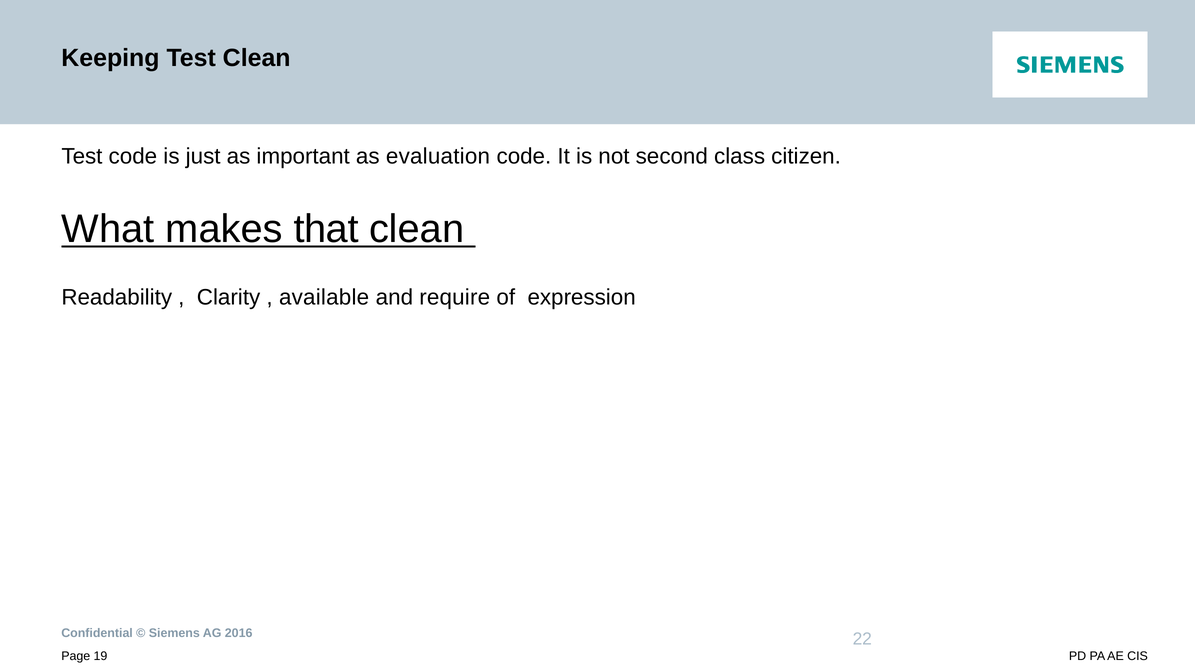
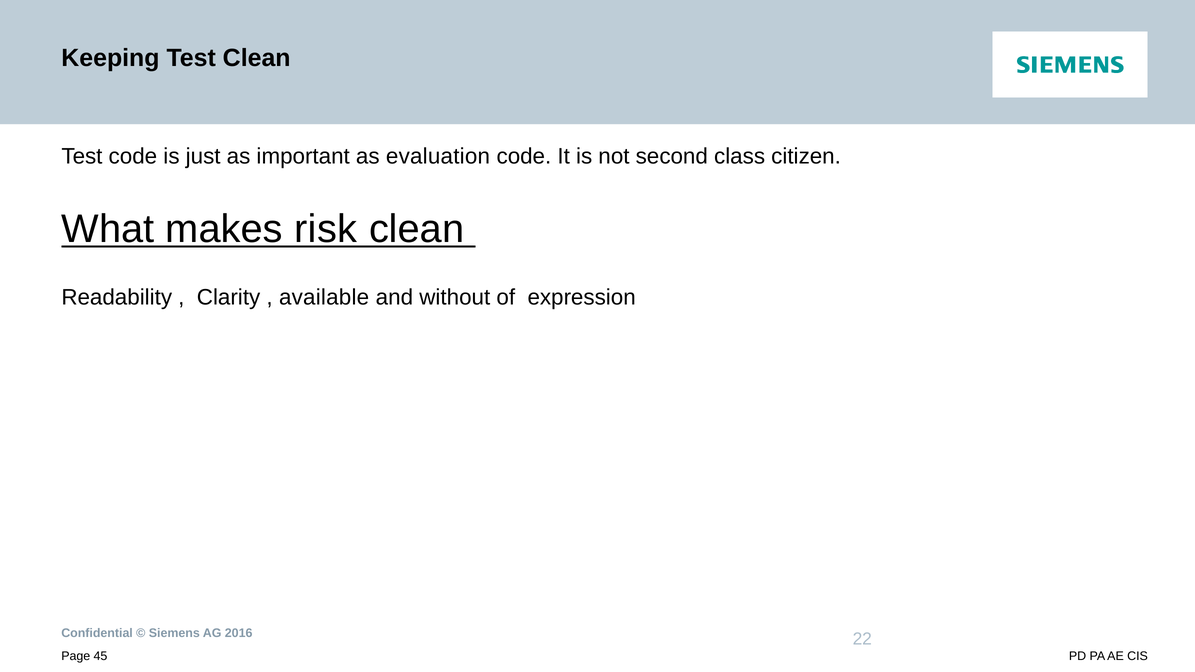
that: that -> risk (326, 229)
require: require -> without (455, 297)
19: 19 -> 45 (100, 656)
